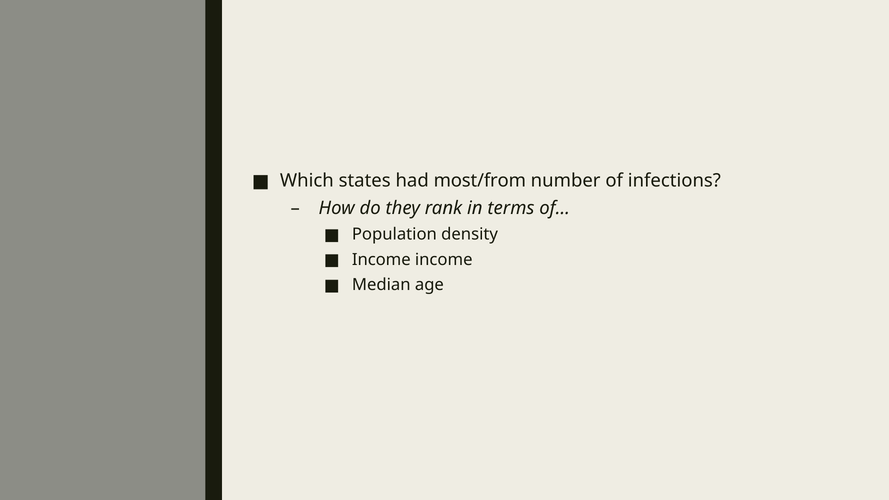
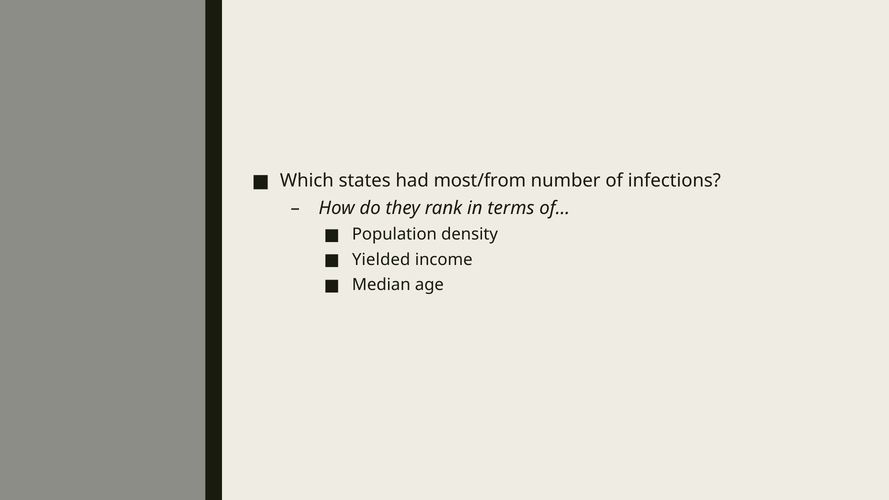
Income: Income -> Yielded (381, 260)
